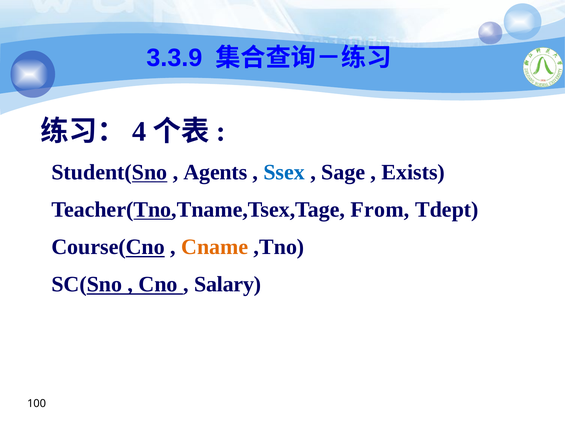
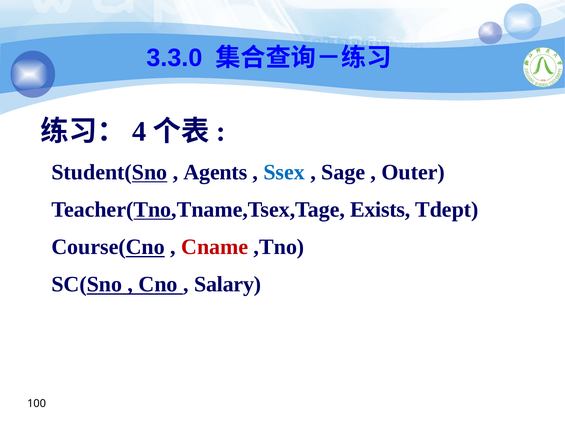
3.3.9: 3.3.9 -> 3.3.0 (174, 58)
Exists: Exists -> Outer (413, 172)
From: From -> Exists (380, 209)
Cname colour: orange -> red (215, 247)
